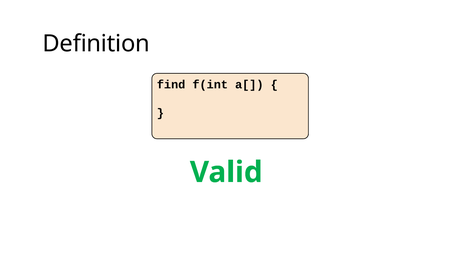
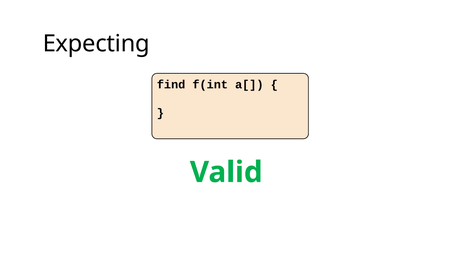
Definition: Definition -> Expecting (96, 44)
